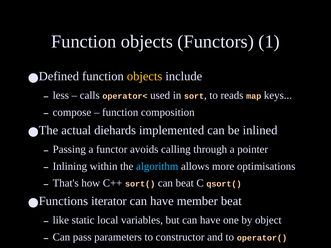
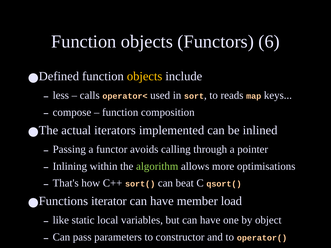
1: 1 -> 6 (269, 42)
diehards: diehards -> iterators (115, 130)
algorithm colour: light blue -> light green (157, 166)
member beat: beat -> load (231, 201)
